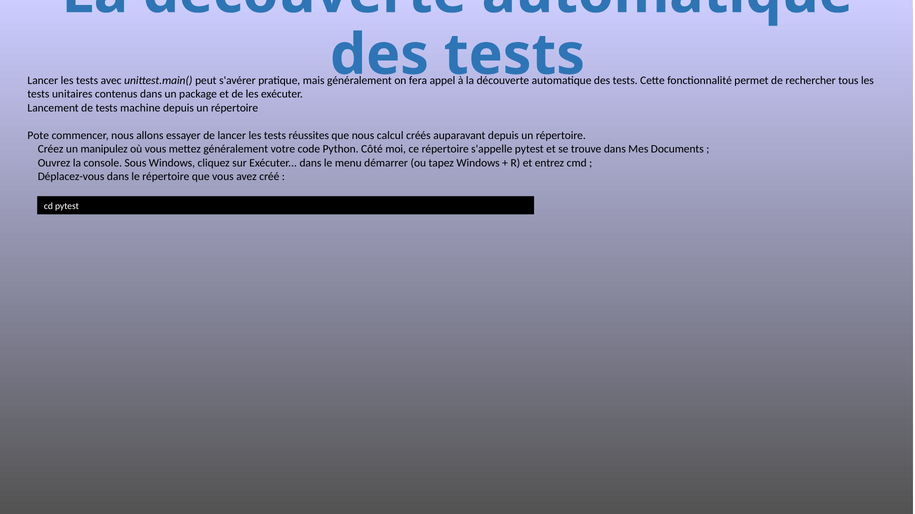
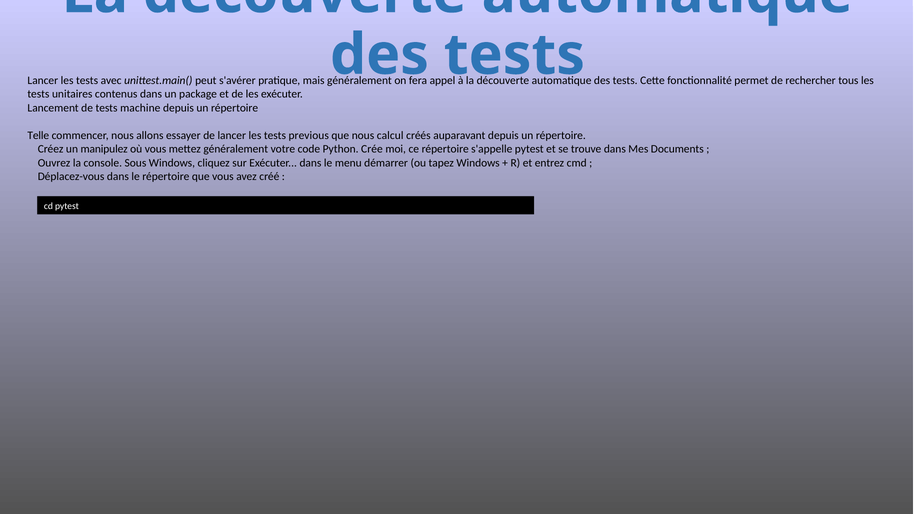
Pote: Pote -> Telle (38, 136)
réussites: réussites -> previous (309, 136)
Côté: Côté -> Crée (372, 149)
